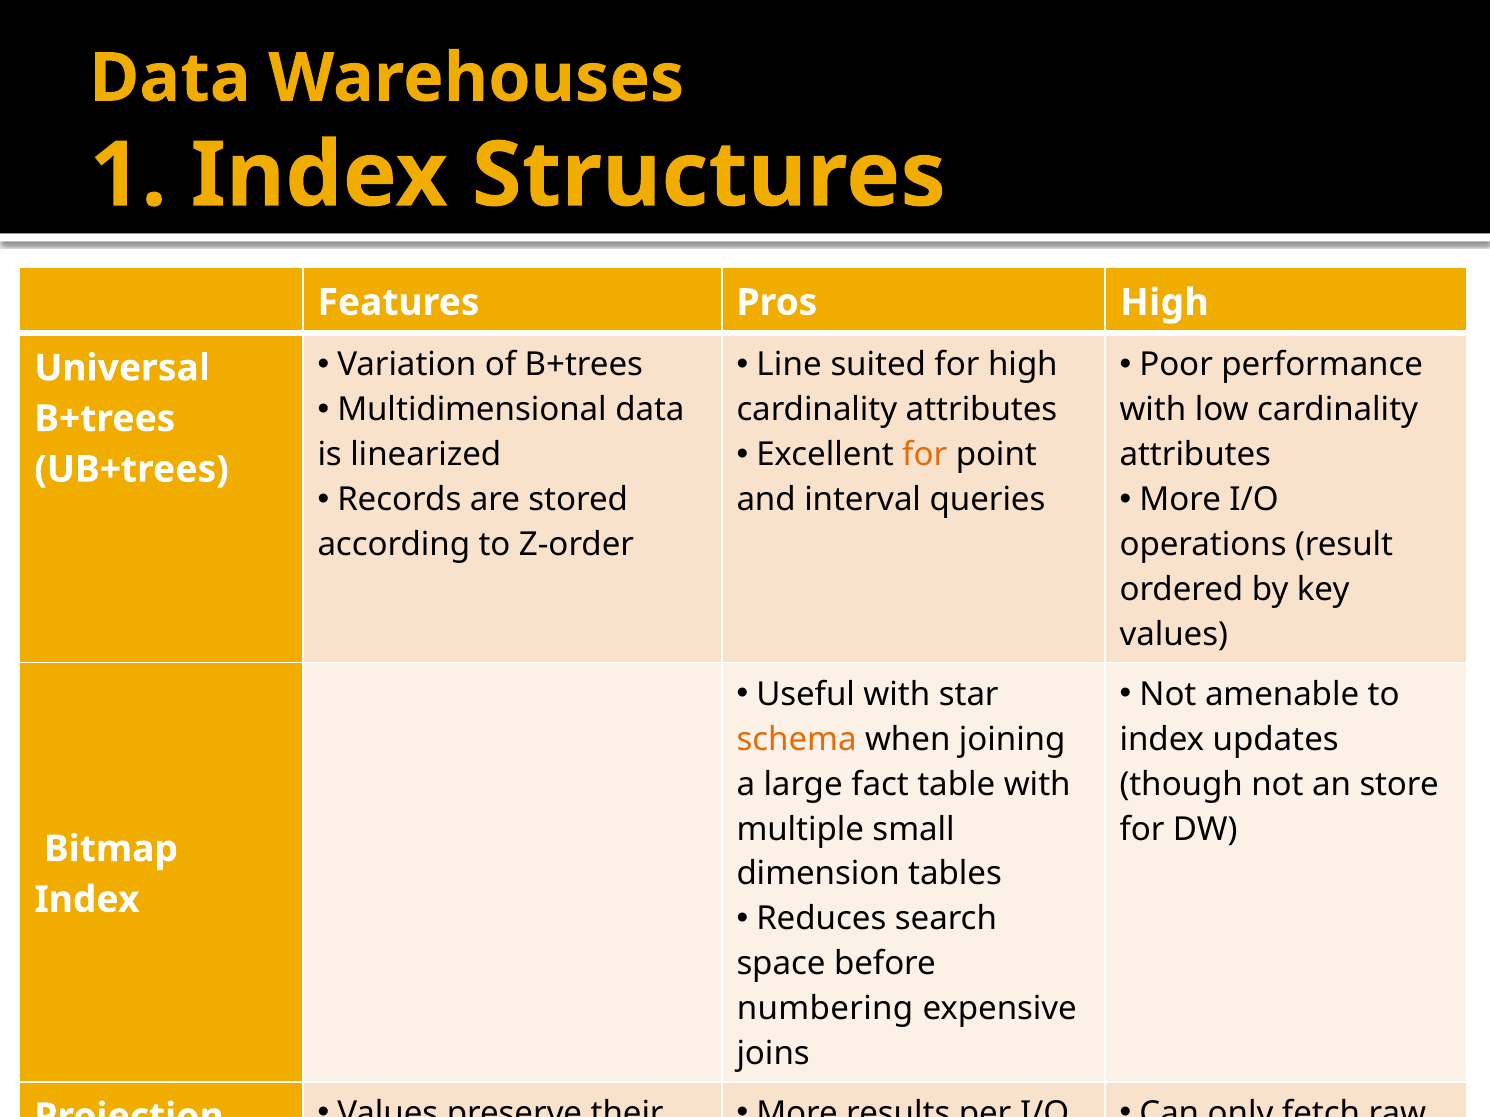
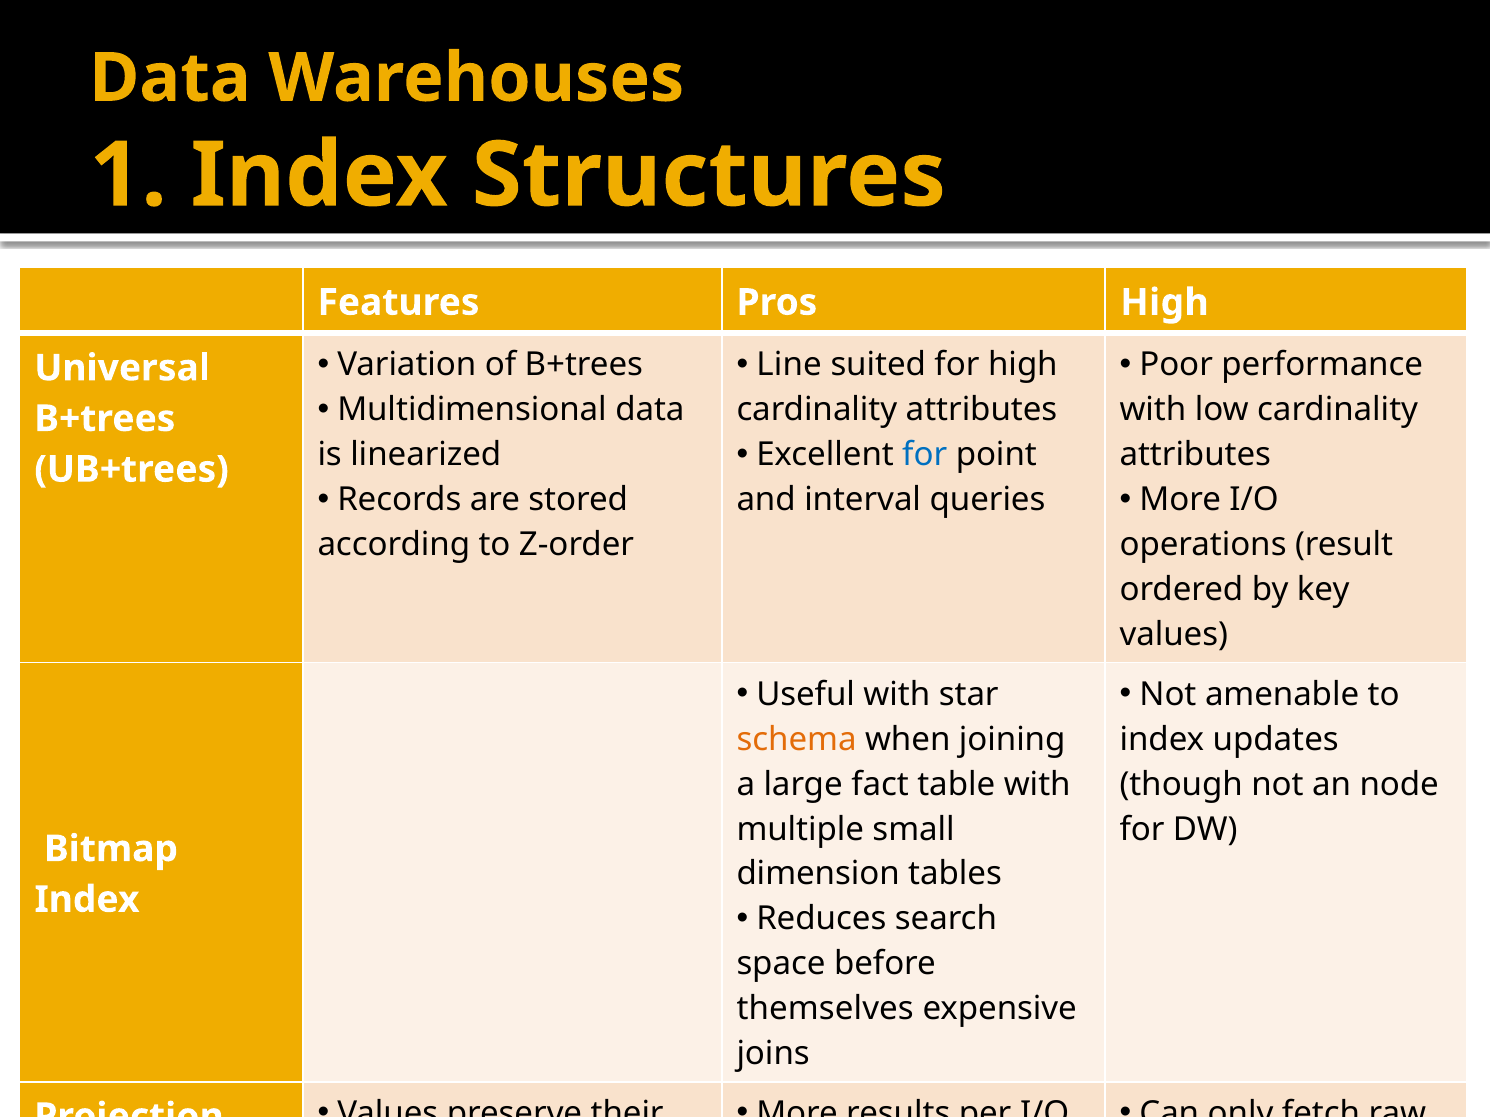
for colour: orange -> blue (925, 455)
store: store -> node (1399, 785)
numbering: numbering -> themselves (825, 1009)
